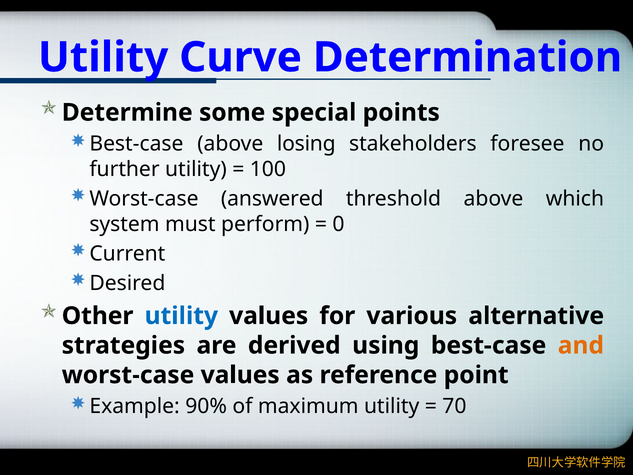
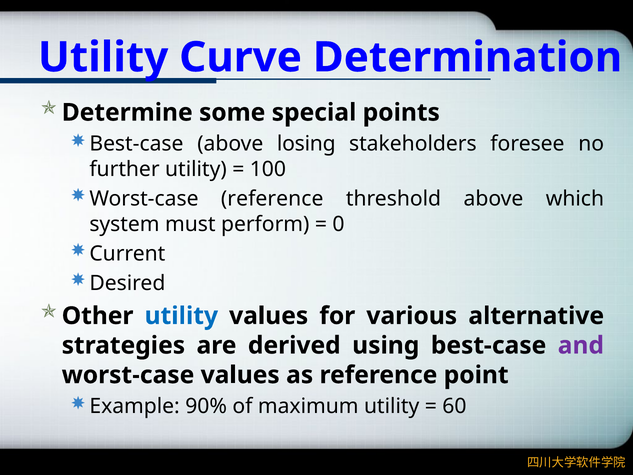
Worst-case answered: answered -> reference (272, 199)
and colour: orange -> purple (581, 345)
70: 70 -> 60 (454, 406)
